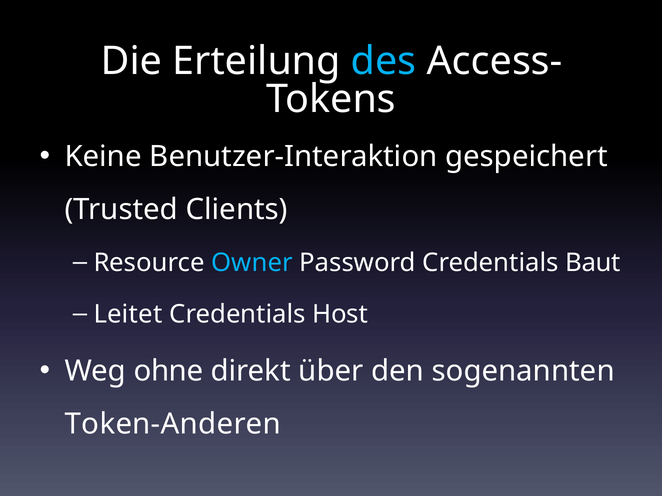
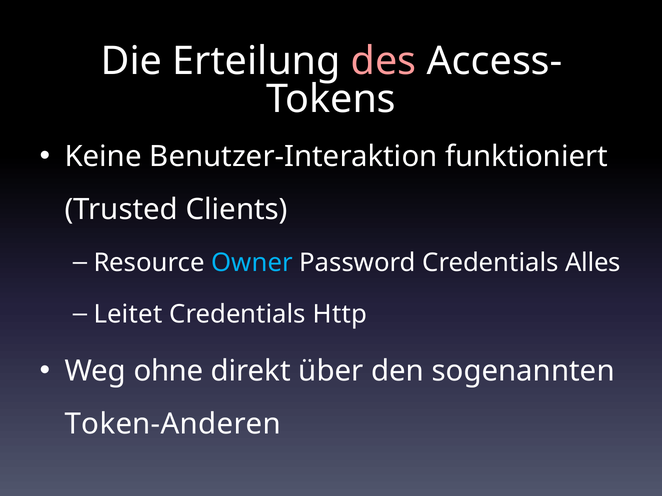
des colour: light blue -> pink (384, 61)
gespeichert: gespeichert -> funktioniert (527, 157)
Baut: Baut -> Alles (593, 263)
Host: Host -> Http (340, 314)
